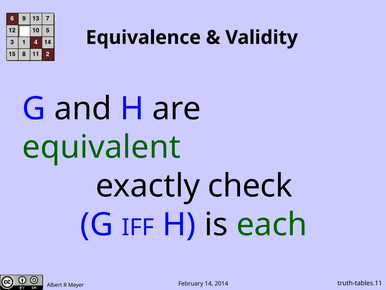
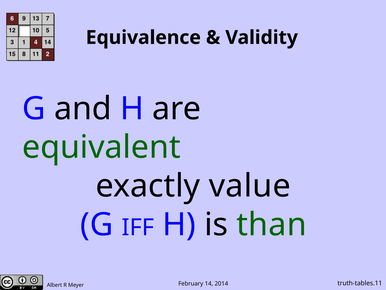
check: check -> value (250, 186)
each: each -> than (272, 224)
